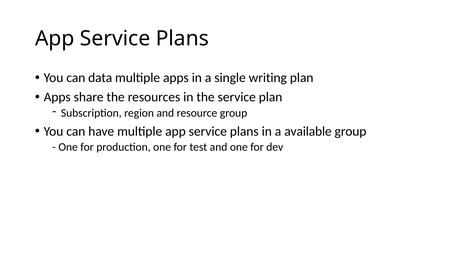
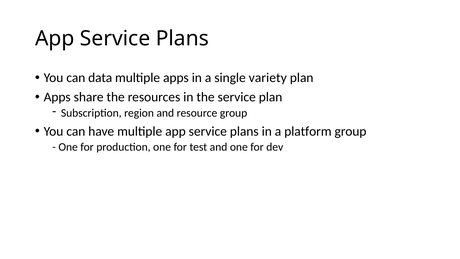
writing: writing -> variety (268, 78)
available: available -> platform (308, 131)
